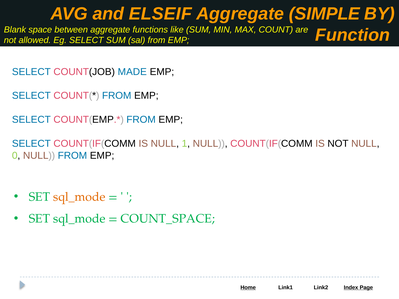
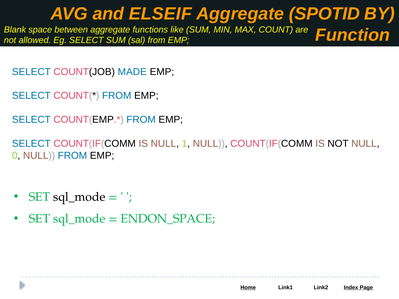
SIMPLE: SIMPLE -> SPOTID (324, 14)
sql_mode colour: orange -> black (79, 197)
COUNT_SPACE: COUNT_SPACE -> ENDON_SPACE (168, 219)
